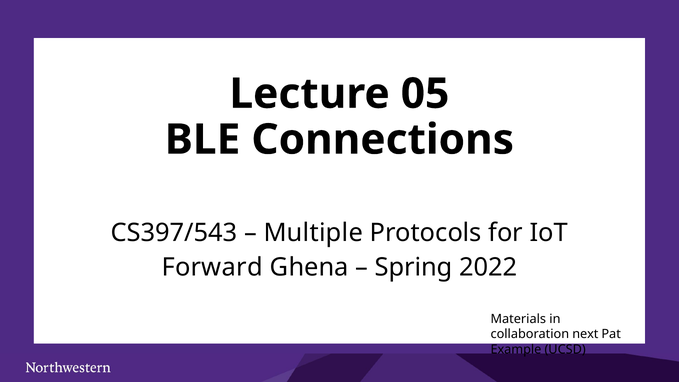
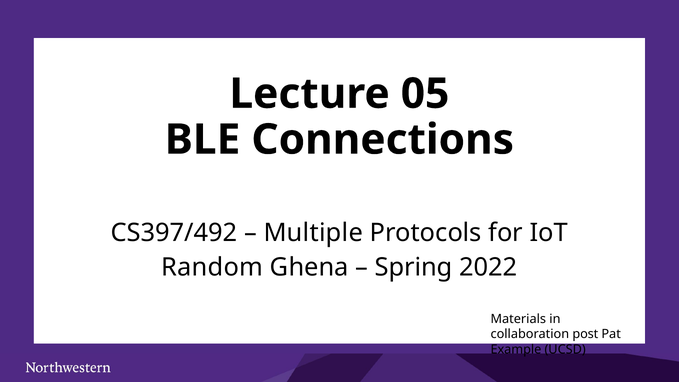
CS397/543: CS397/543 -> CS397/492 (174, 233)
Forward: Forward -> Random (212, 267)
next: next -> post (585, 334)
